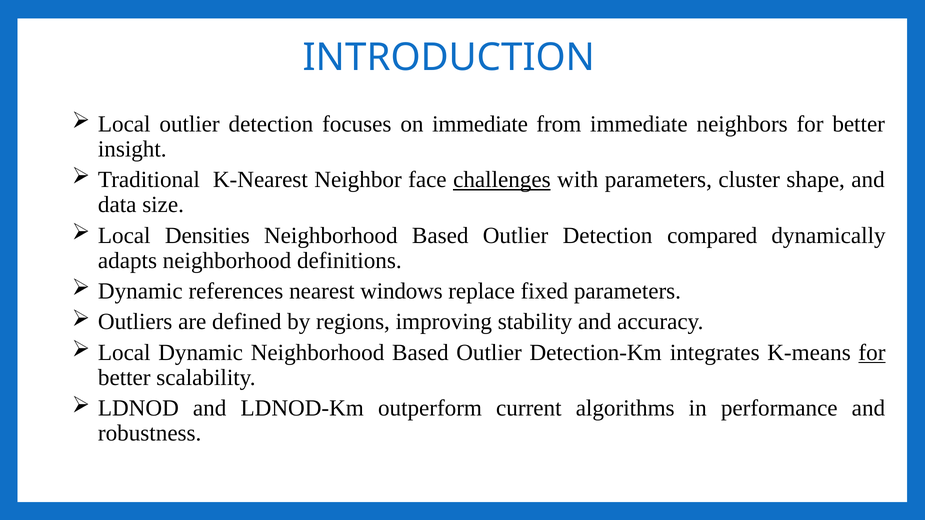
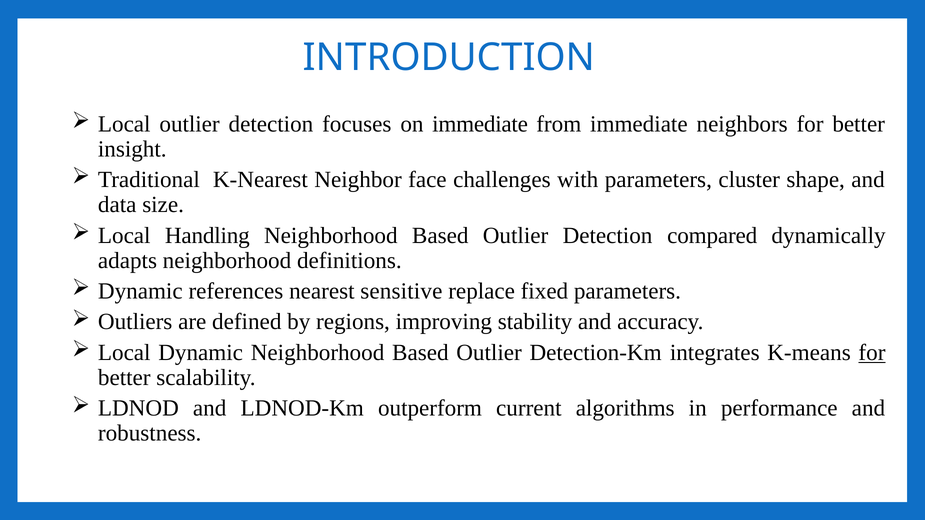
challenges underline: present -> none (502, 180)
Densities: Densities -> Handling (207, 236)
windows: windows -> sensitive (401, 291)
